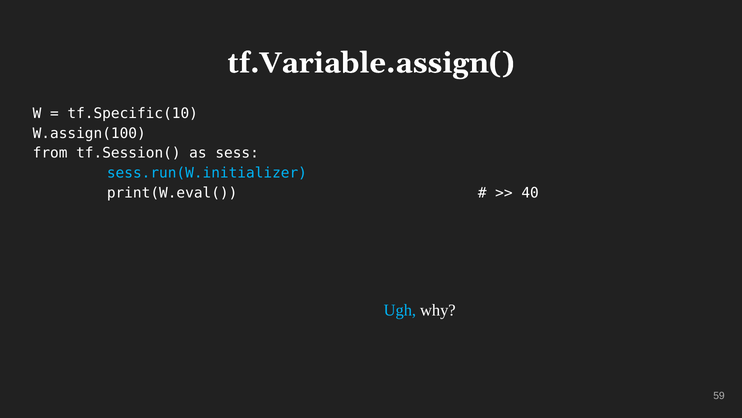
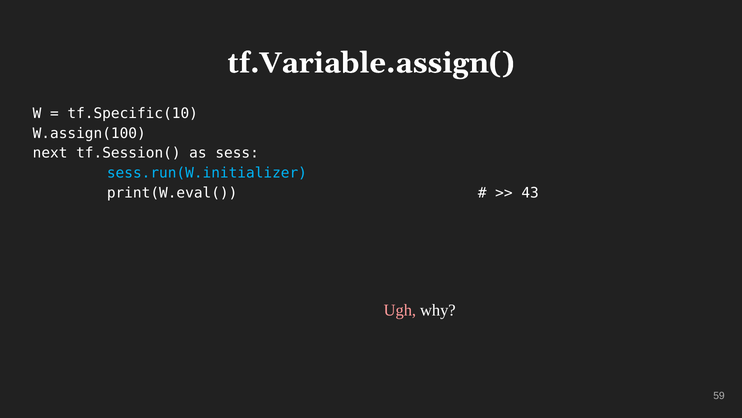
from: from -> next (50, 153)
40: 40 -> 43 (530, 193)
Ugh colour: light blue -> pink (400, 310)
